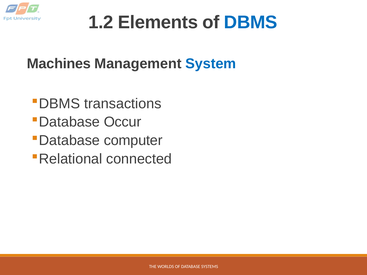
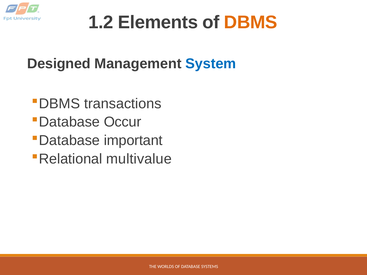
DBMS colour: blue -> orange (251, 22)
Machines: Machines -> Designed (59, 64)
computer: computer -> important (133, 141)
connected: connected -> multivalue (139, 159)
